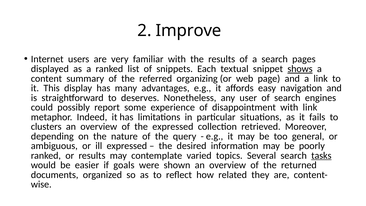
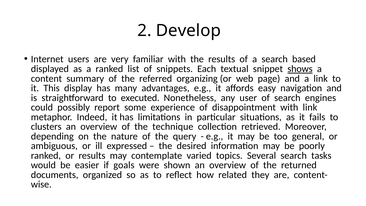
Improve: Improve -> Develop (188, 31)
pages: pages -> based (304, 59)
deserves: deserves -> executed (140, 98)
the expressed: expressed -> technique (173, 127)
tasks underline: present -> none (321, 155)
